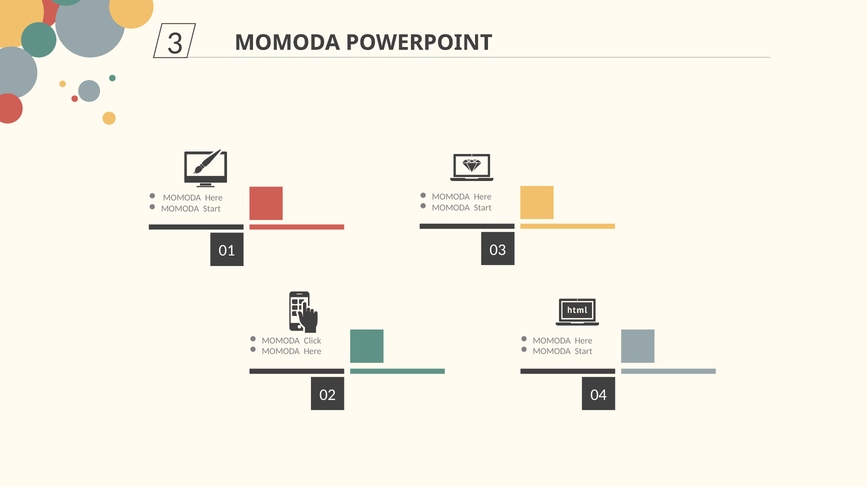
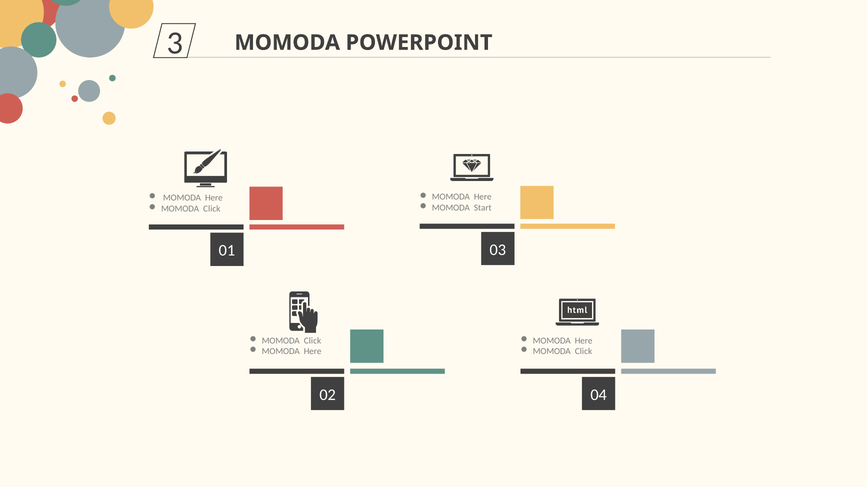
Start: Start -> Click (212, 209)
Start: Start -> Click (584, 352)
